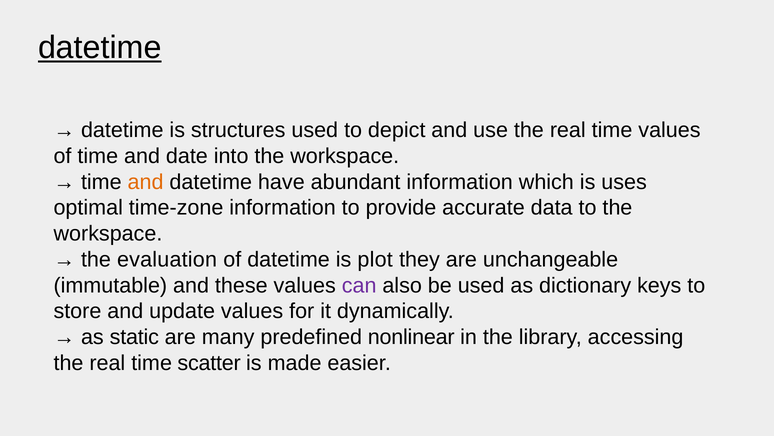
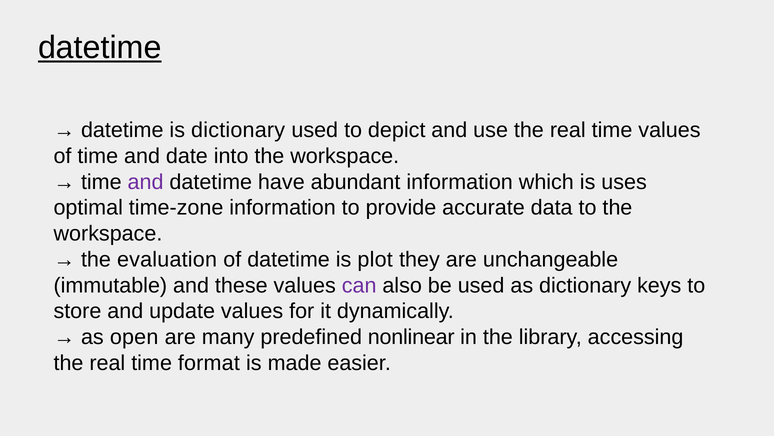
is structures: structures -> dictionary (238, 130)
and colour: orange -> purple (146, 182)
static: static -> open (134, 337)
scatter: scatter -> format (209, 362)
